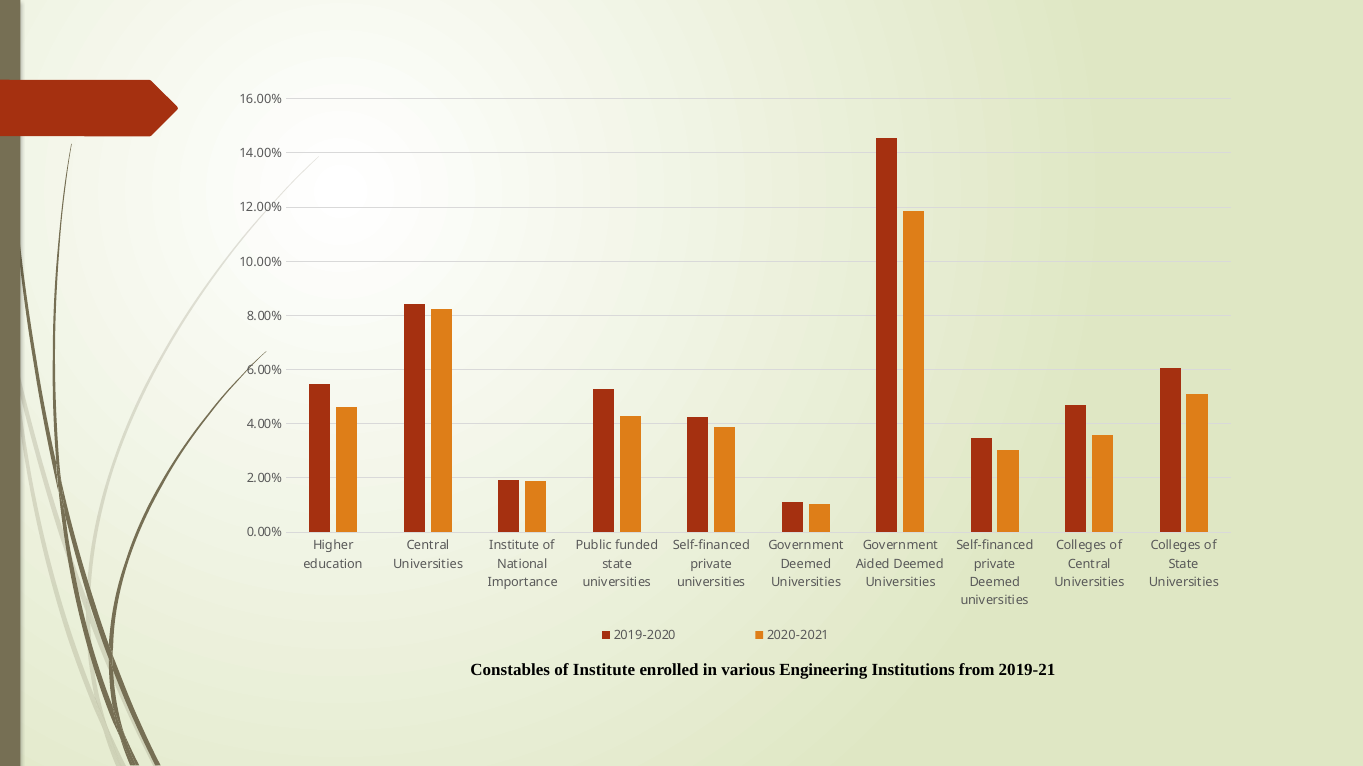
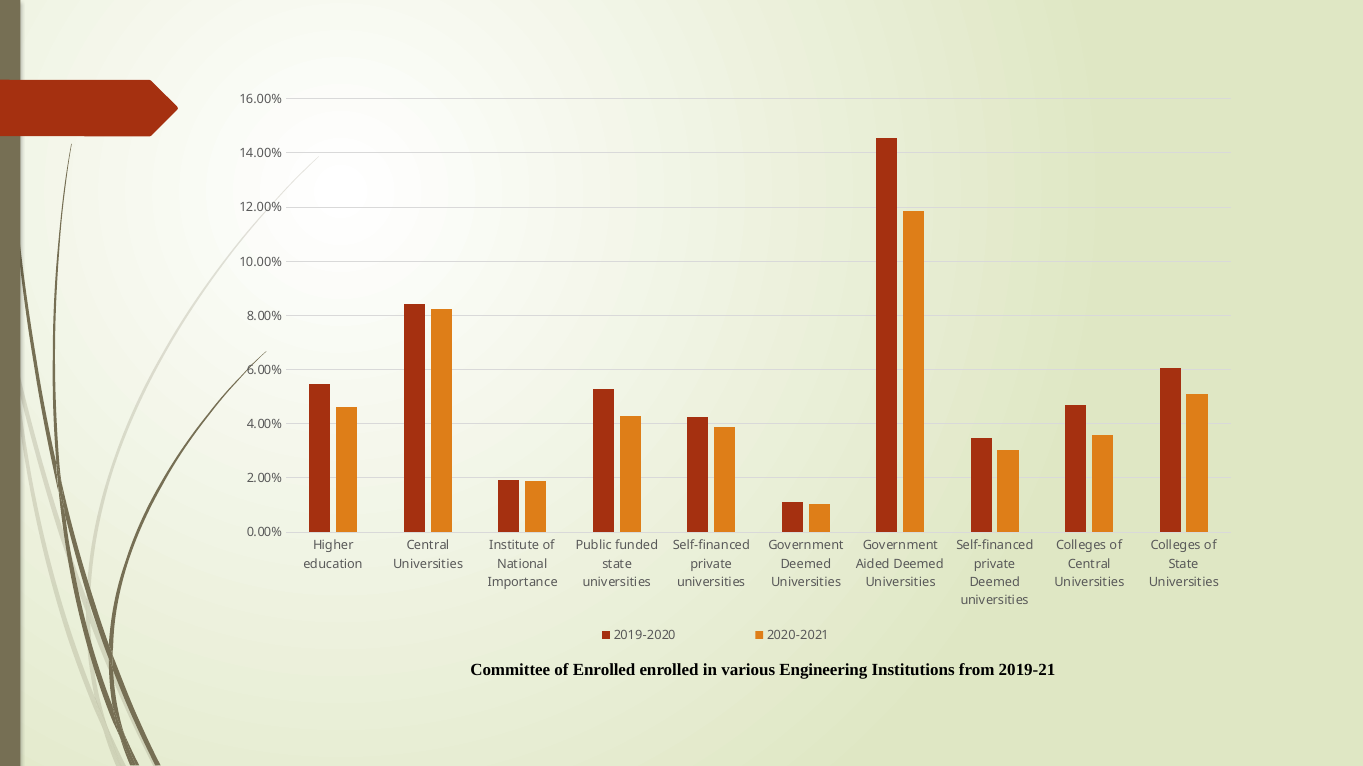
Constables: Constables -> Committee (510, 671)
of Institute: Institute -> Enrolled (604, 671)
